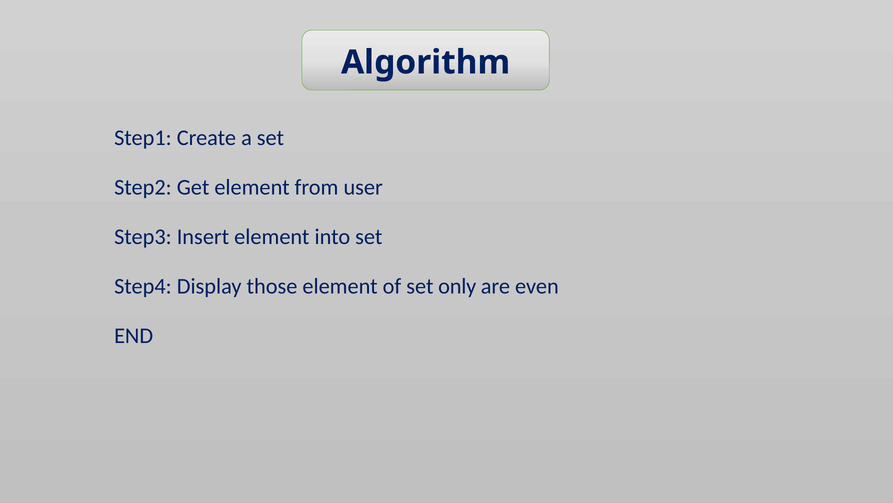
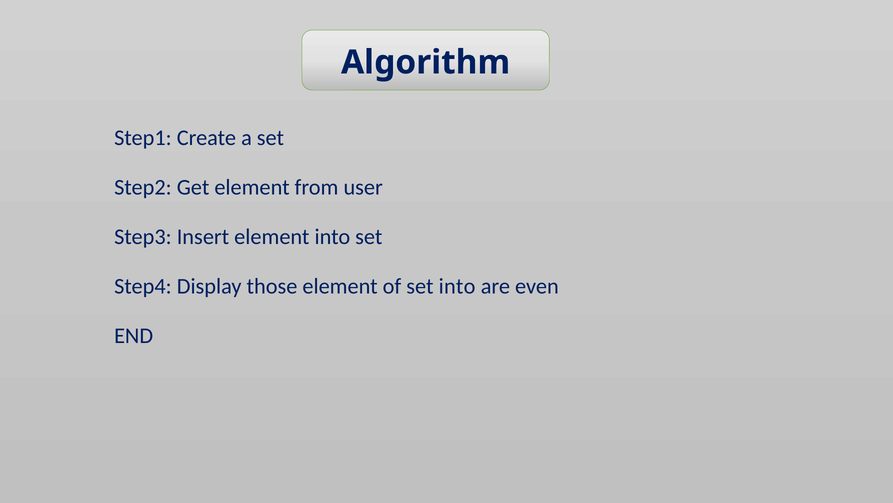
set only: only -> into (457, 286)
